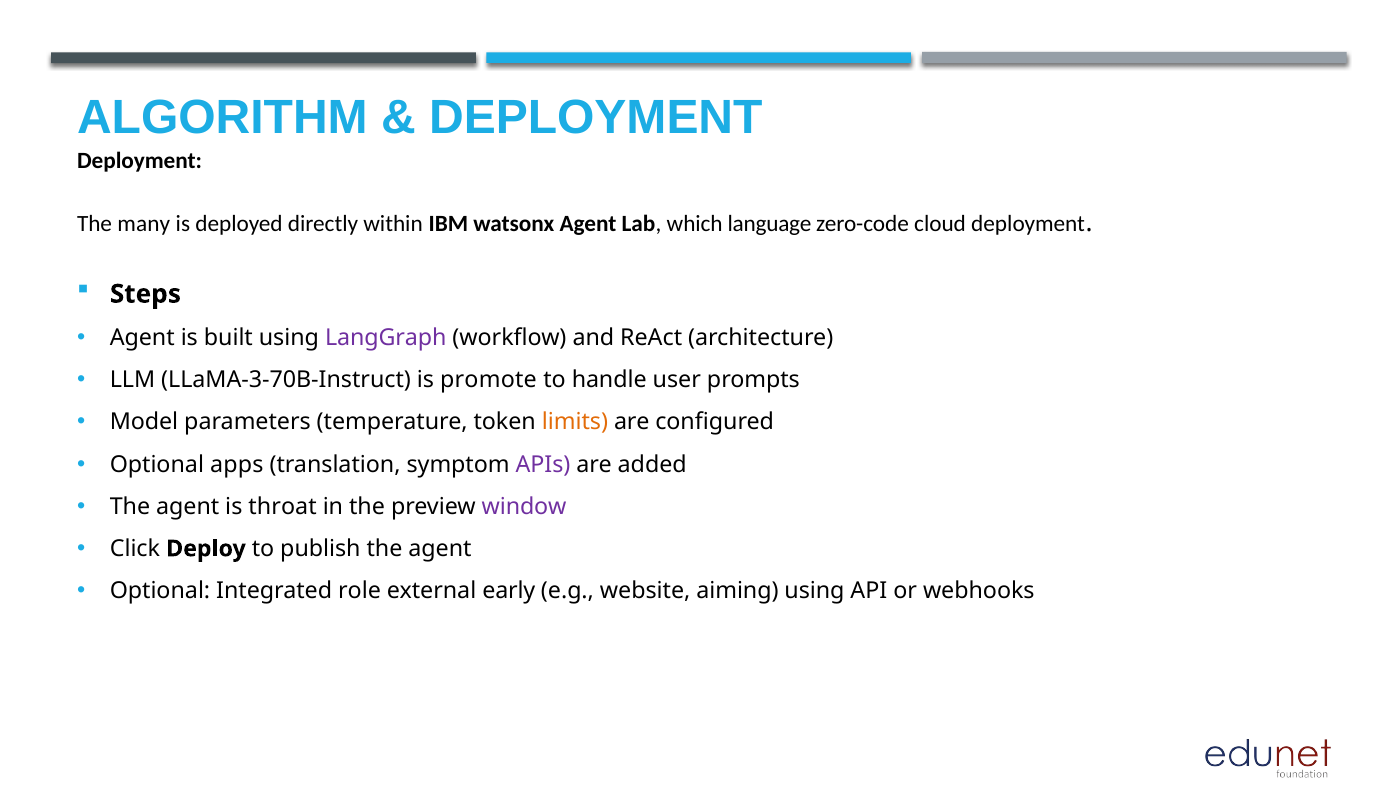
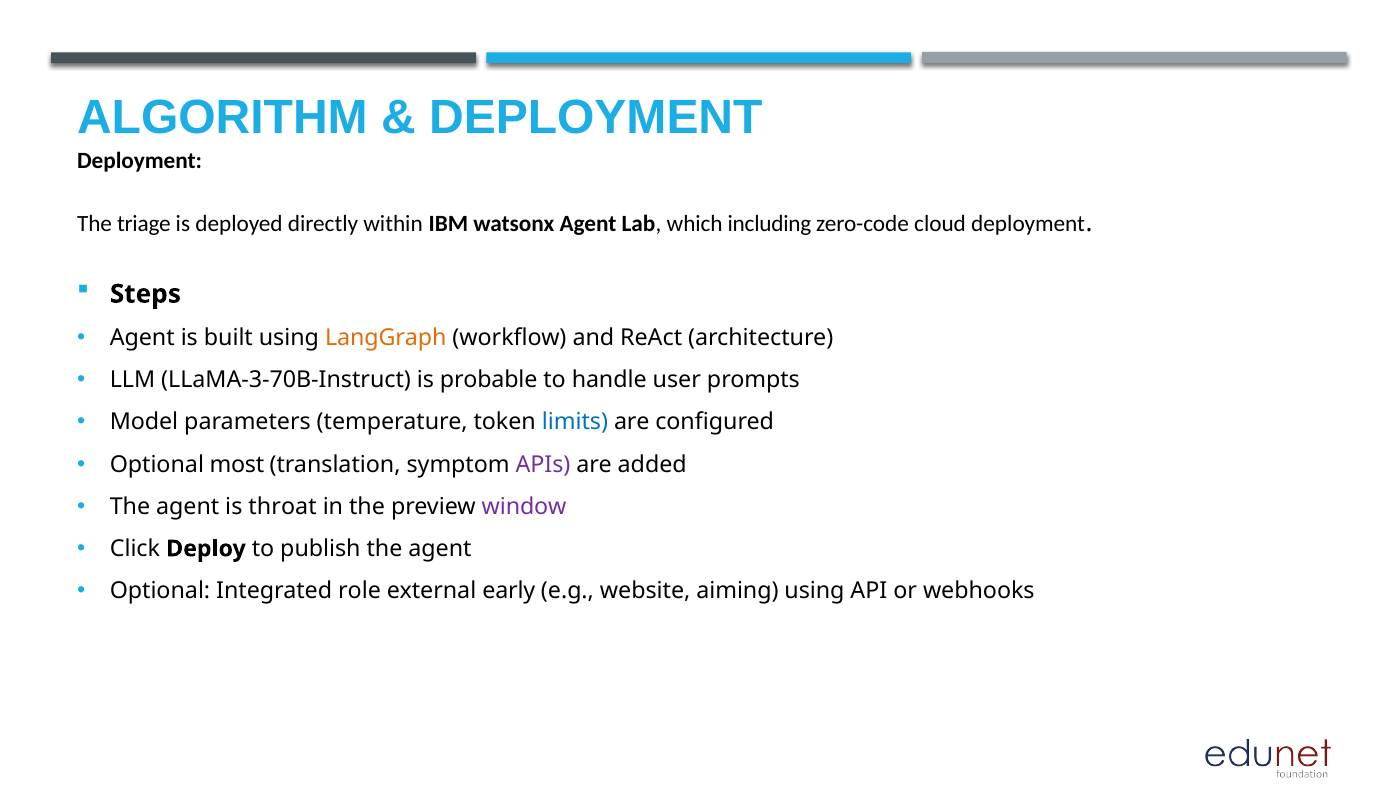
many: many -> triage (144, 224)
language: language -> including (769, 224)
LangGraph colour: purple -> orange (386, 338)
promote: promote -> probable (489, 380)
limits colour: orange -> blue (575, 422)
apps: apps -> most (237, 465)
